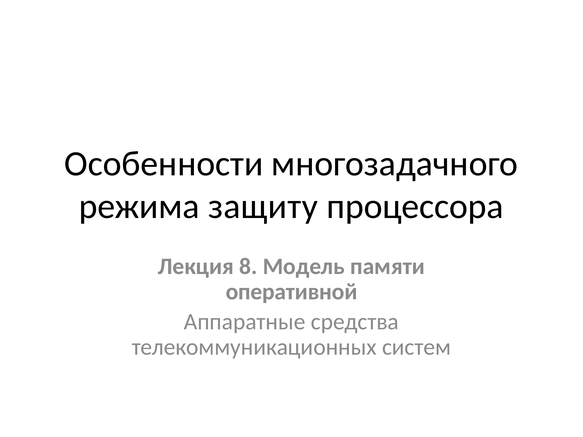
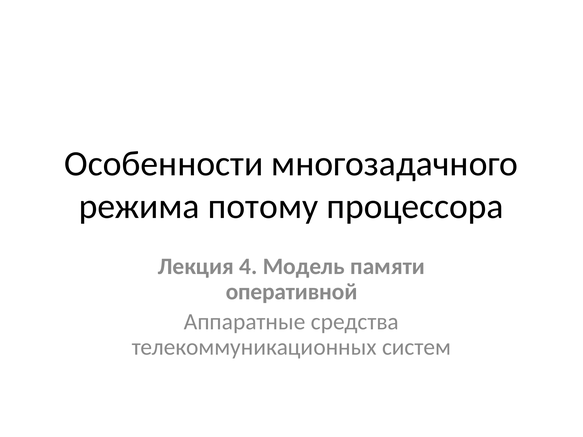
защиту: защиту -> потому (263, 207)
8: 8 -> 4 (248, 266)
